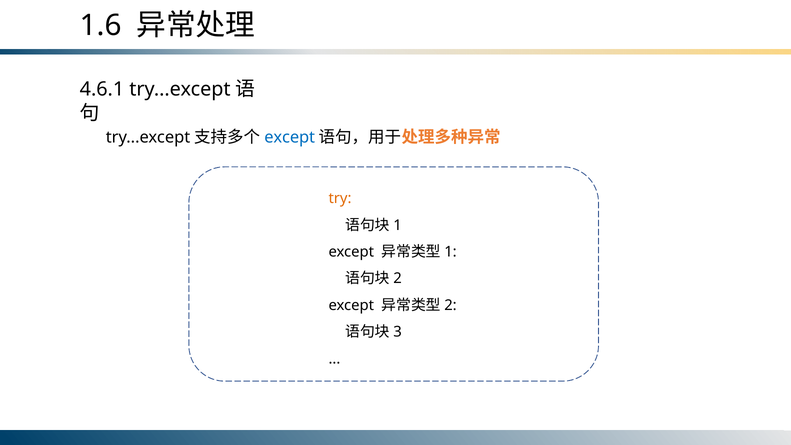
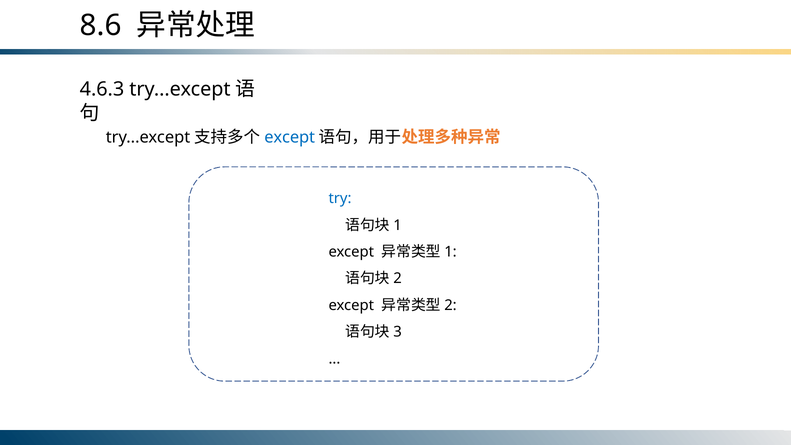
1.6: 1.6 -> 8.6 (101, 26)
4.6.1: 4.6.1 -> 4.6.3 (102, 89)
try colour: orange -> blue (340, 198)
